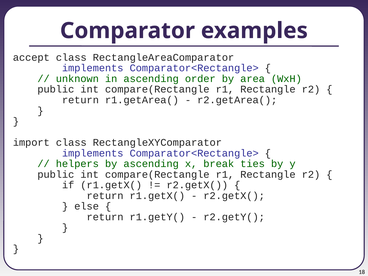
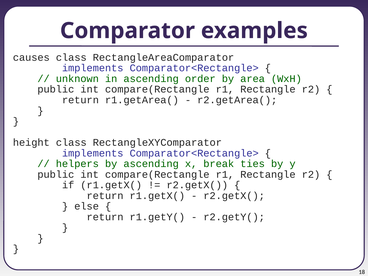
accept: accept -> causes (31, 57)
import: import -> height (31, 143)
